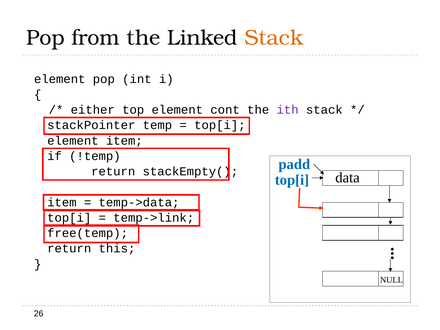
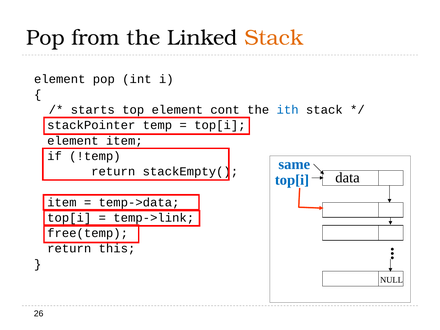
either: either -> starts (93, 110)
ith colour: purple -> blue (288, 110)
padd: padd -> same (294, 164)
